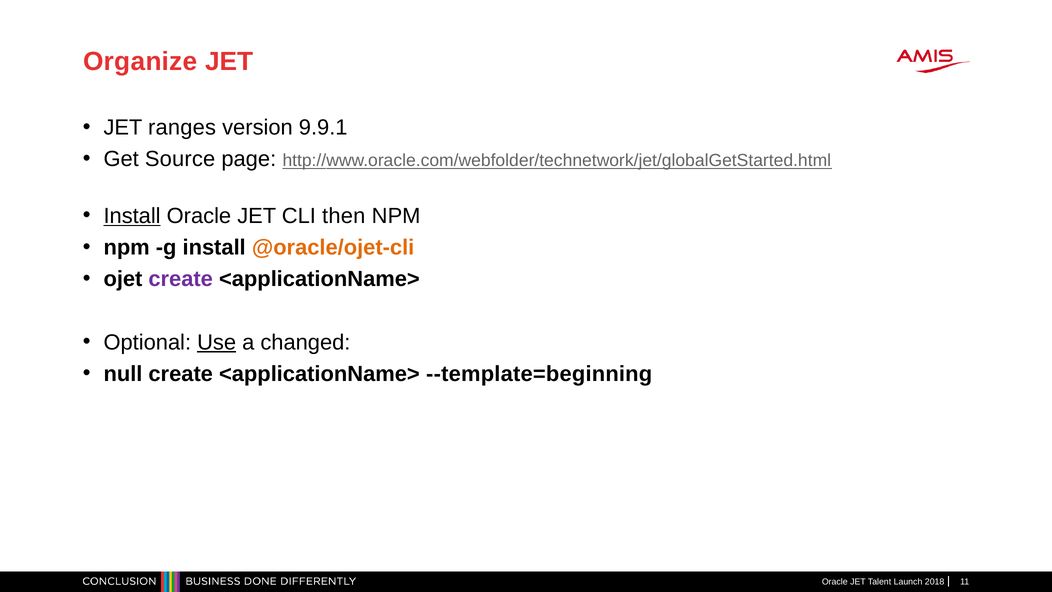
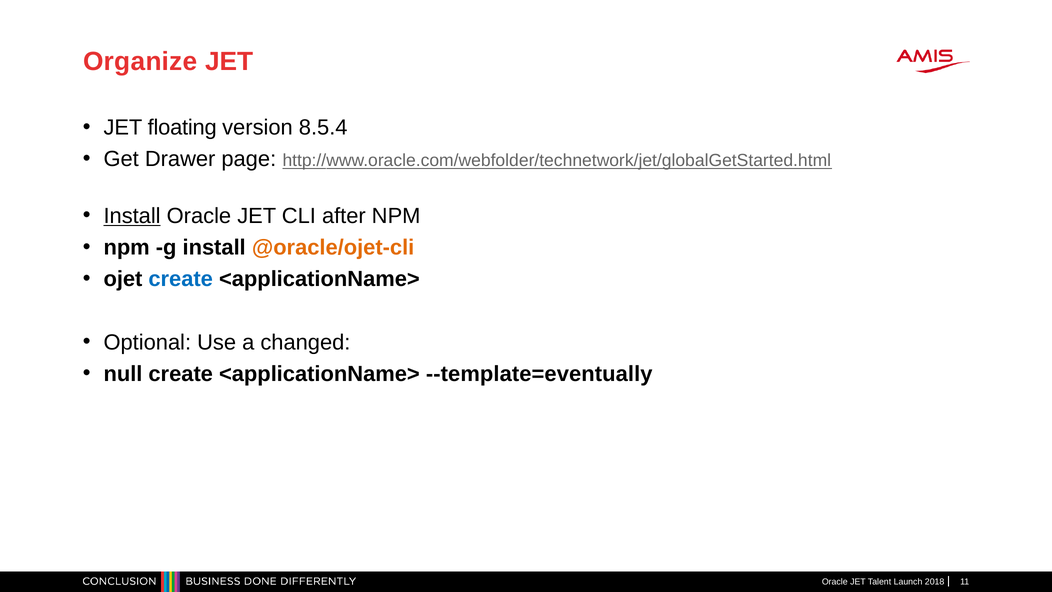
ranges: ranges -> floating (182, 128)
9.9.1: 9.9.1 -> 8.5.4 (323, 128)
Source: Source -> Drawer (180, 159)
then: then -> after (344, 216)
create colour: purple -> blue (181, 279)
Use underline: present -> none (217, 342)
--template=beginning: --template=beginning -> --template=eventually (539, 374)
